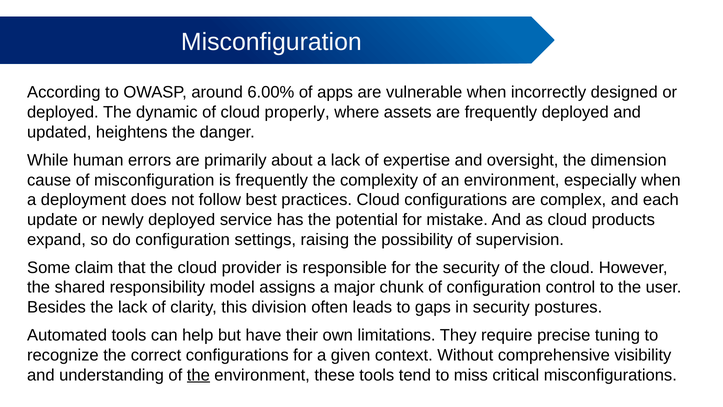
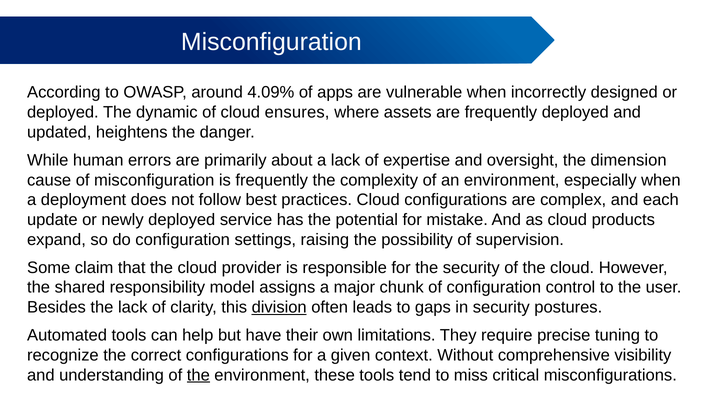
6.00%: 6.00% -> 4.09% (271, 92)
properly: properly -> ensures (297, 112)
division underline: none -> present (279, 307)
